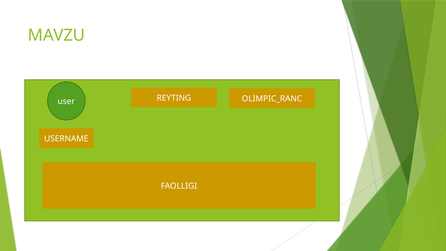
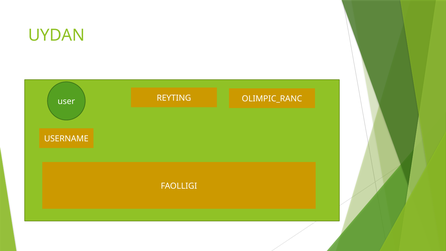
MAVZU: MAVZU -> UYDAN (56, 35)
